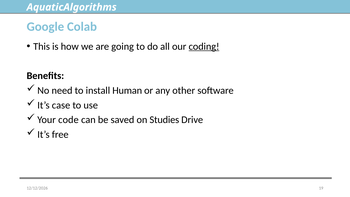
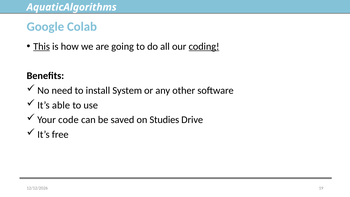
This underline: none -> present (42, 46)
Human: Human -> System (127, 90)
case: case -> able (61, 105)
